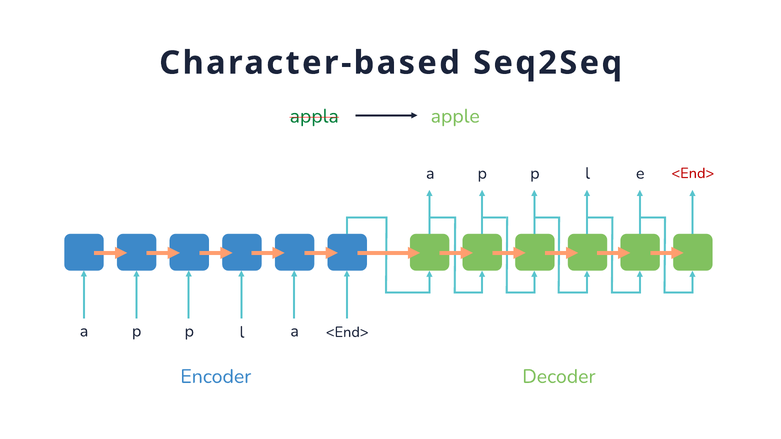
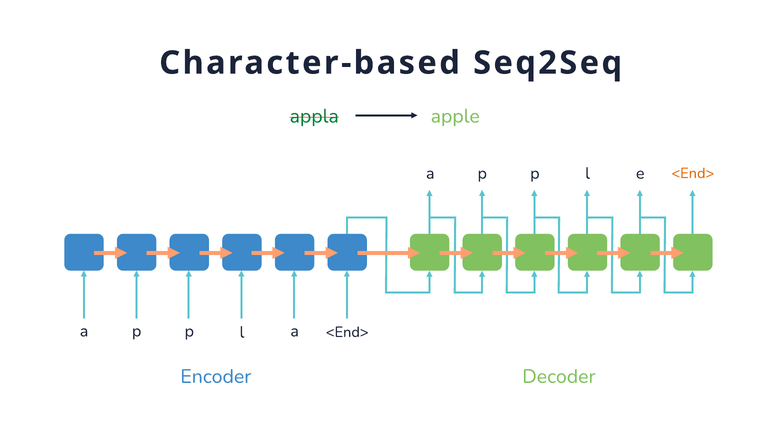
<End> colour: red -> orange (693, 173)
